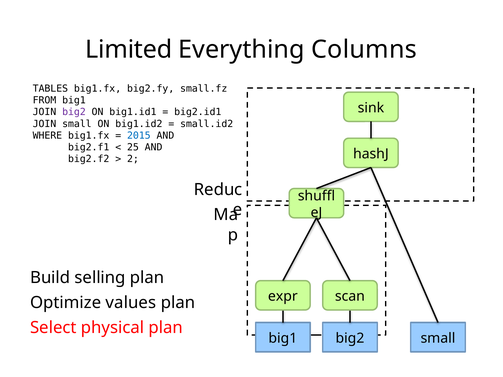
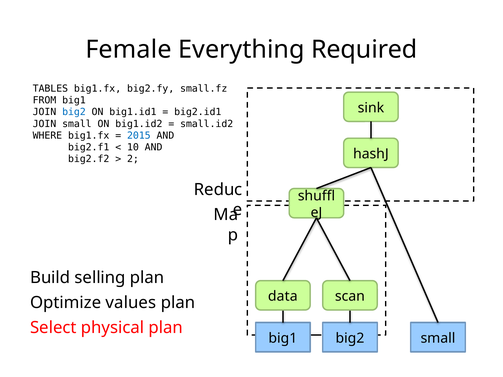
Limited: Limited -> Female (129, 50)
Columns: Columns -> Required (364, 50)
big2 colour: purple -> blue (74, 112)
25: 25 -> 10 (133, 147)
expr: expr -> data (283, 296)
